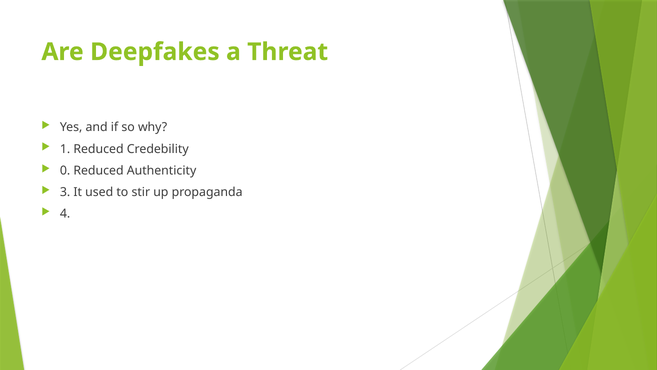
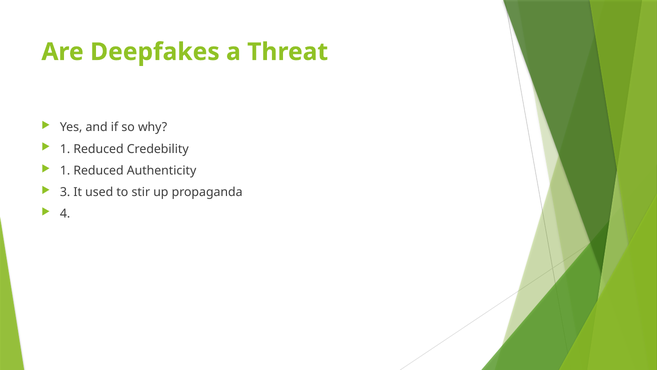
0: 0 -> 1 (65, 170)
